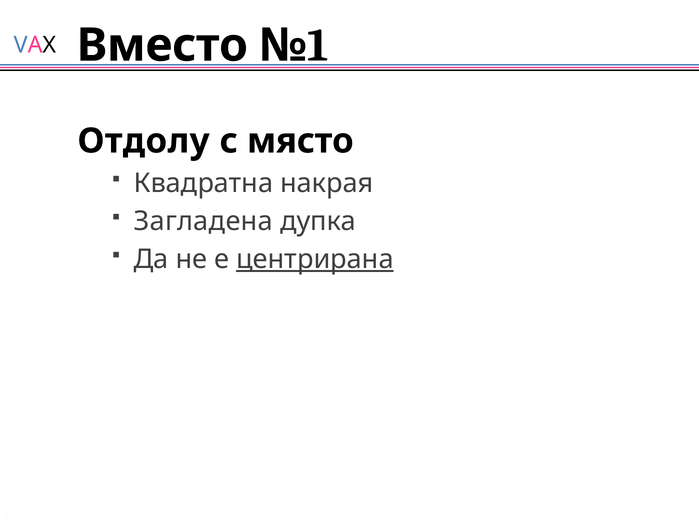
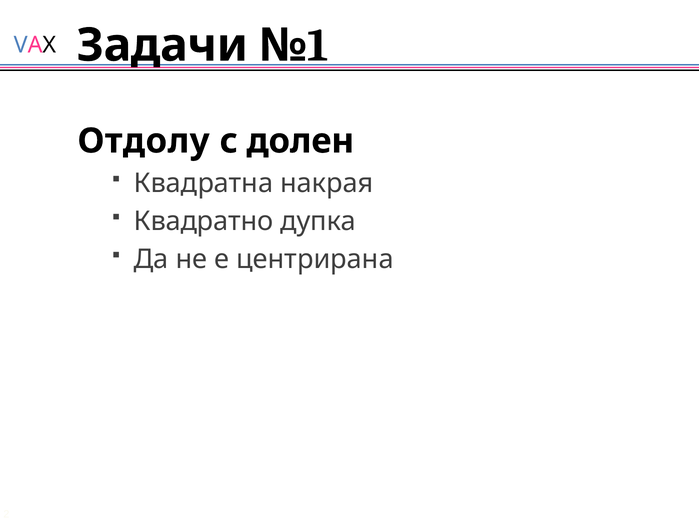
Вместо: Вместо -> Задачи (162, 45)
място: място -> долен (300, 141)
Загладена: Загладена -> Квадратно (204, 221)
центрирана underline: present -> none (315, 259)
